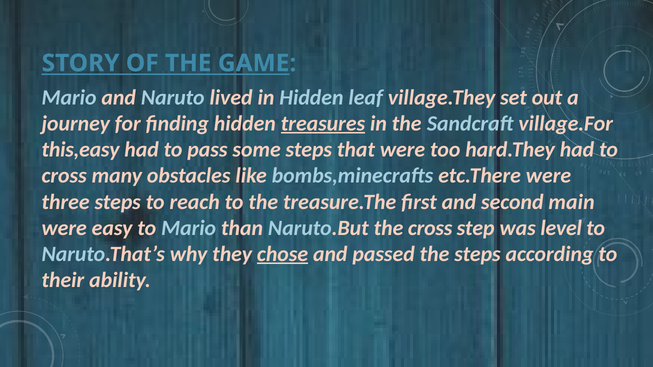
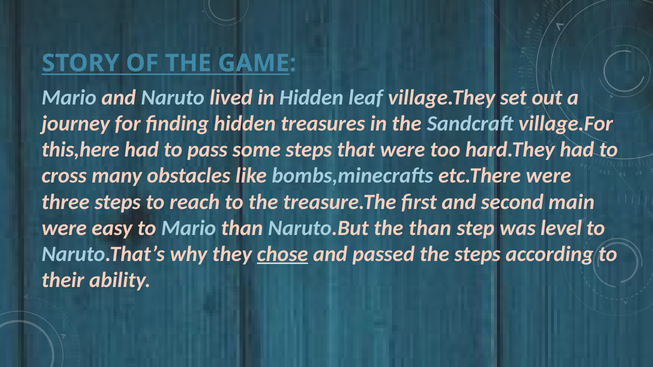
treasures underline: present -> none (323, 124)
this,easy: this,easy -> this,here (81, 150)
the cross: cross -> than (430, 228)
